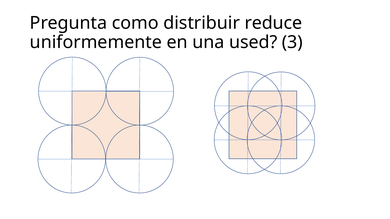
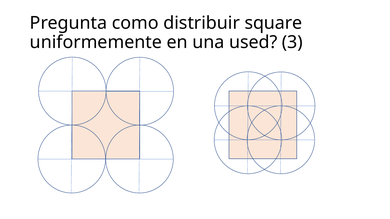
reduce: reduce -> square (273, 23)
